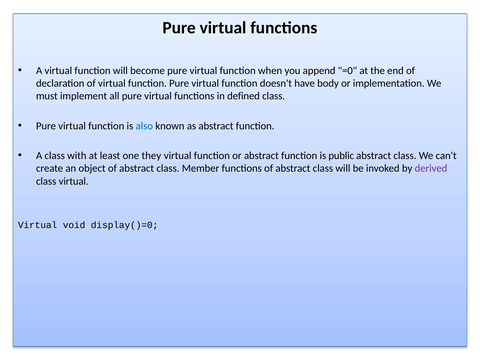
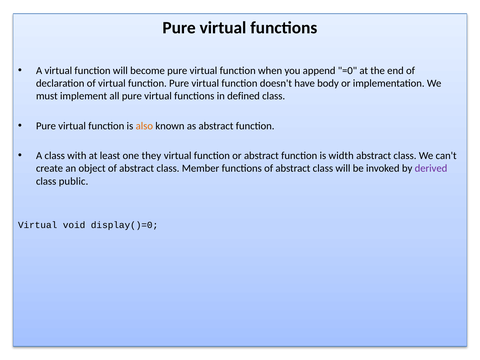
also colour: blue -> orange (144, 126)
public: public -> width (341, 156)
class virtual: virtual -> public (74, 181)
